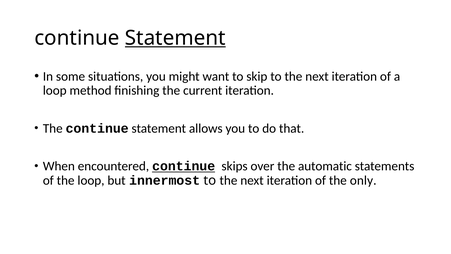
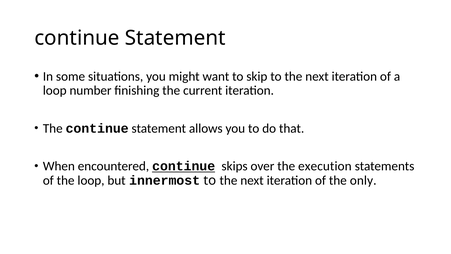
Statement underline: present -> none (175, 38)
method: method -> number (91, 90)
automatic: automatic -> execution (325, 166)
